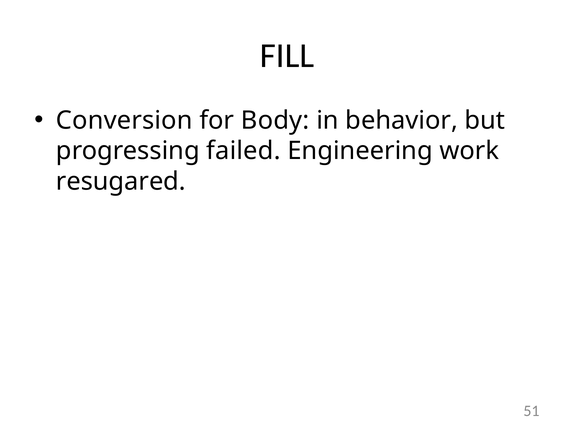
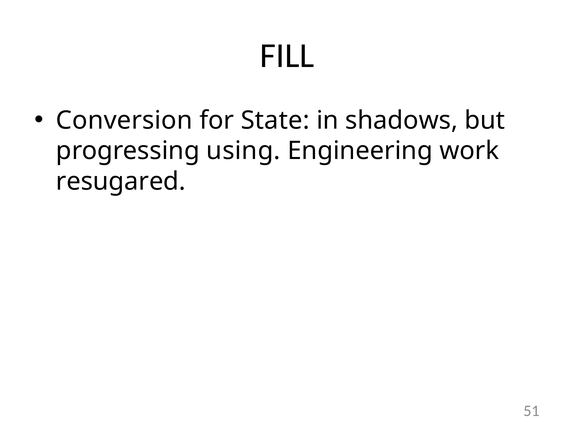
Body: Body -> State (275, 120)
behavior: behavior -> shadows (402, 120)
failed: failed -> using (243, 151)
